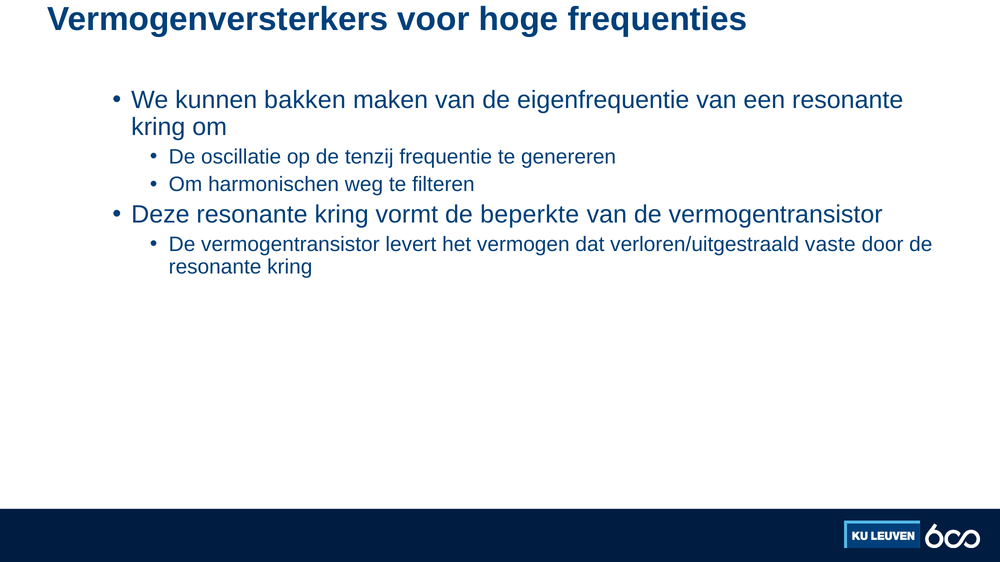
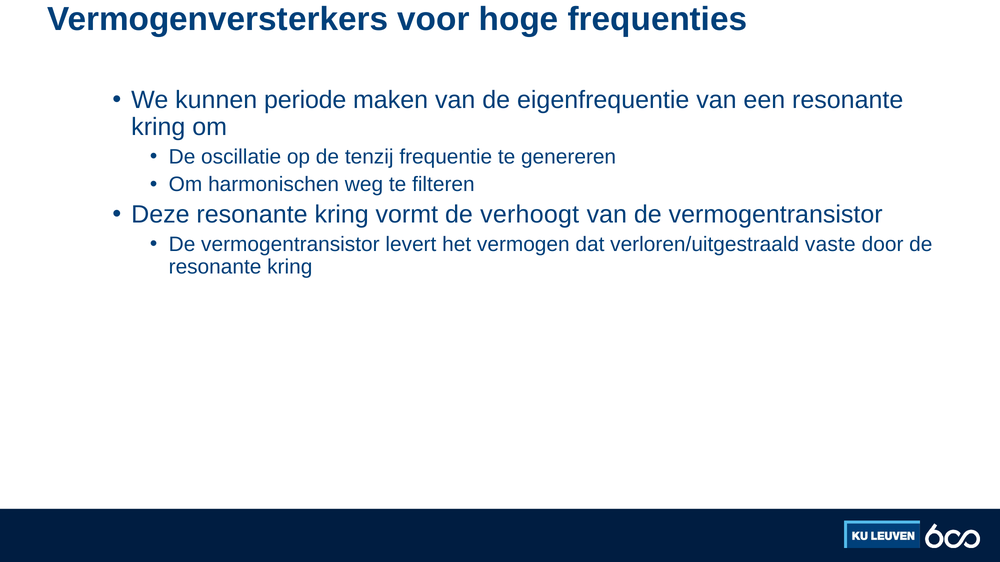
bakken: bakken -> periode (305, 100)
beperkte: beperkte -> verhoogt (530, 215)
